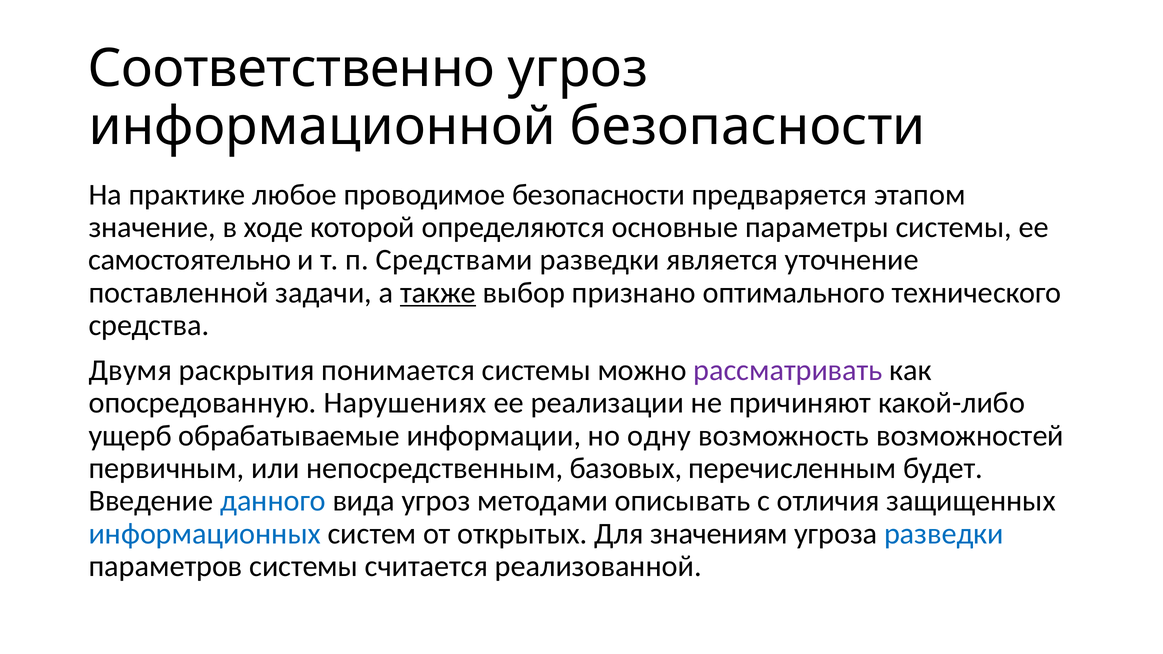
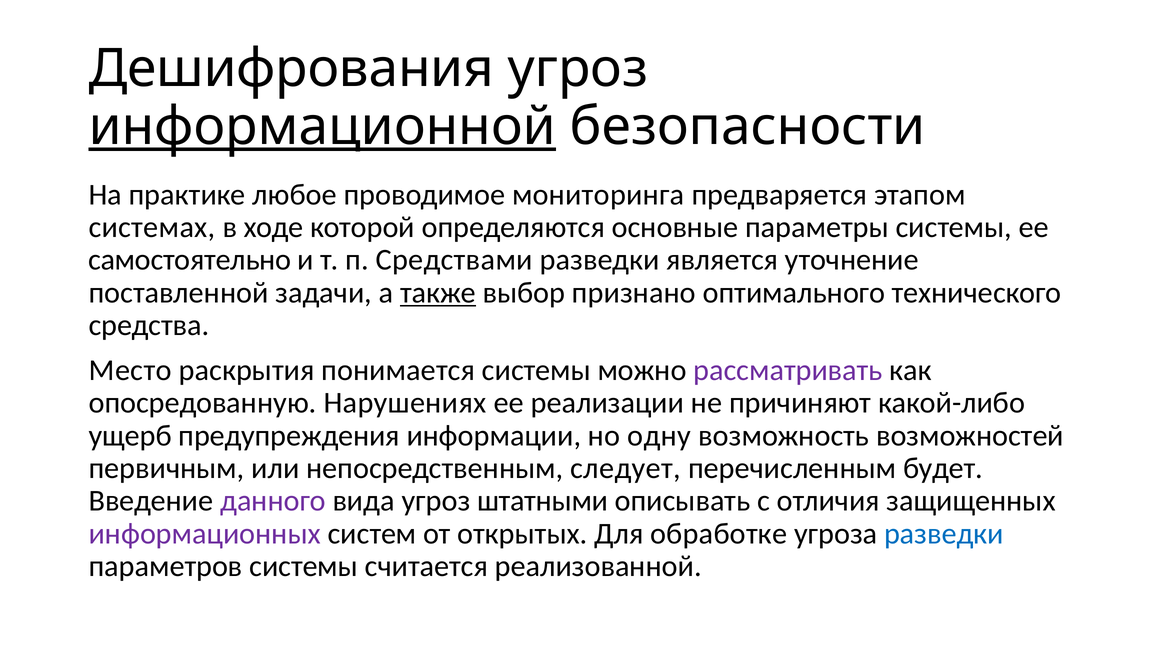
Соответственно: Соответственно -> Дешифрования (291, 69)
информационной underline: none -> present (322, 126)
проводимое безопасности: безопасности -> мониторинга (598, 195)
значение: значение -> системах (152, 227)
Двумя: Двумя -> Место (130, 370)
обрабатываемые: обрабатываемые -> предупреждения (289, 436)
базовых: базовых -> следует (626, 468)
данного colour: blue -> purple (273, 501)
методами: методами -> штатными (543, 501)
информационных colour: blue -> purple (205, 534)
значениям: значениям -> обработке (719, 534)
